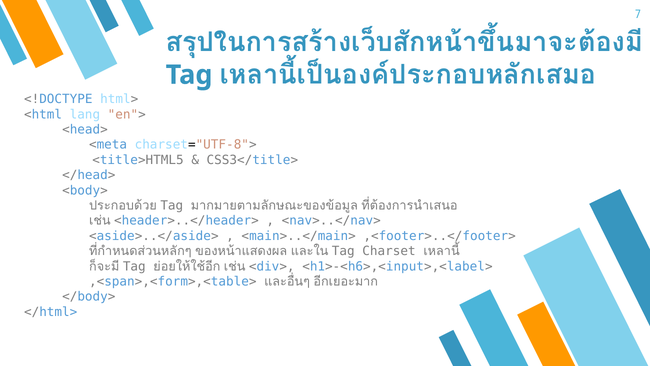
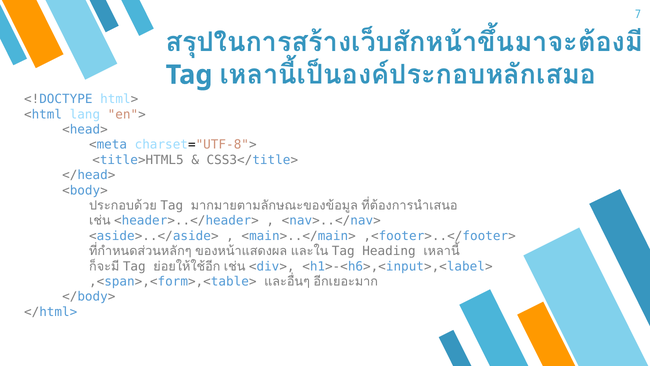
Charset: Charset -> Heading (389, 251)
